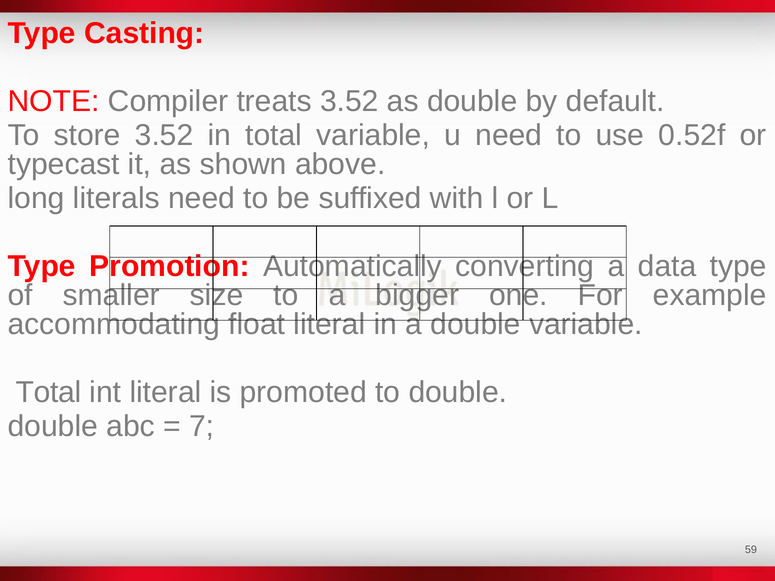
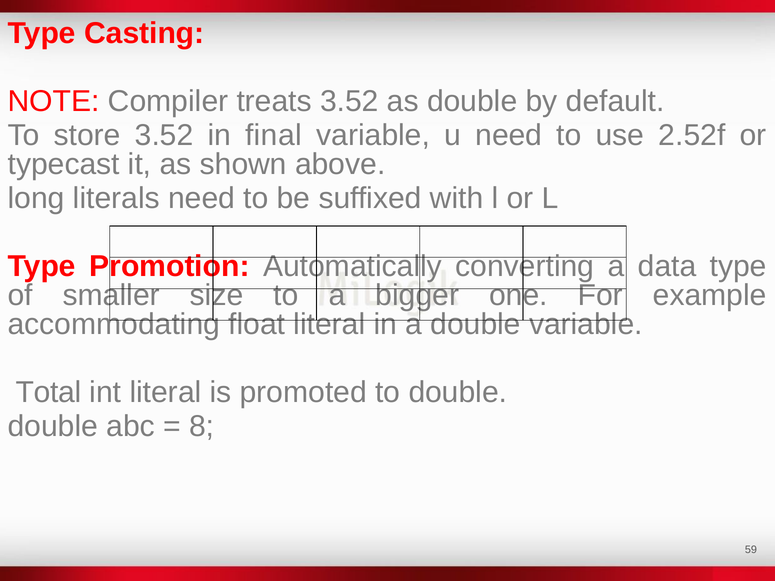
in total: total -> final (274, 135)
0.52f: 0.52f -> 2.52f (692, 135)
7: 7 -> 8 (202, 427)
